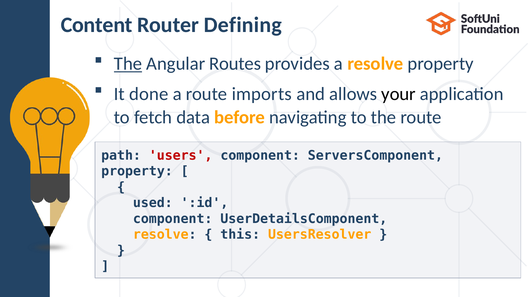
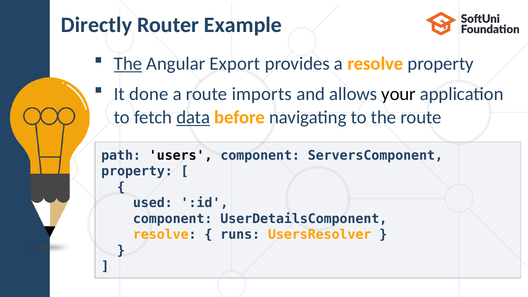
Content: Content -> Directly (96, 25)
Defining: Defining -> Example (243, 25)
Routes: Routes -> Export (235, 64)
data underline: none -> present (193, 117)
users colour: red -> black (181, 155)
this: this -> runs (240, 235)
